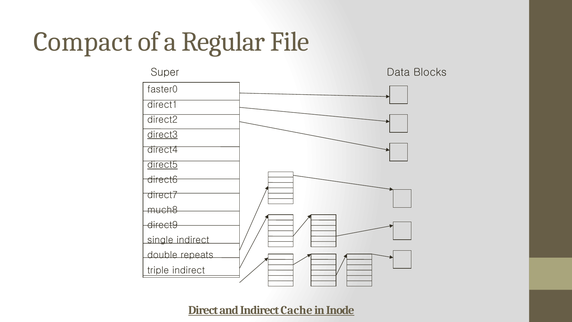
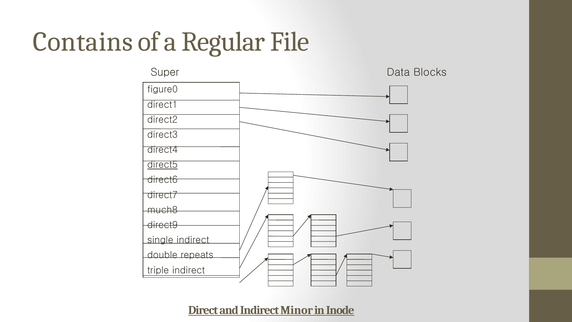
Compact: Compact -> Contains (83, 42)
faster0: faster0 -> figure0 (162, 89)
direct3 underline: present -> none (162, 135)
Cache: Cache -> Minor (297, 310)
